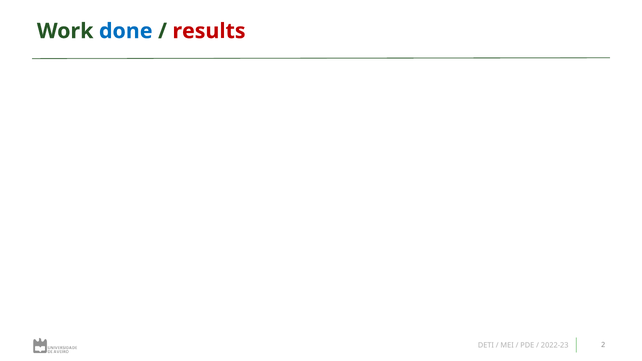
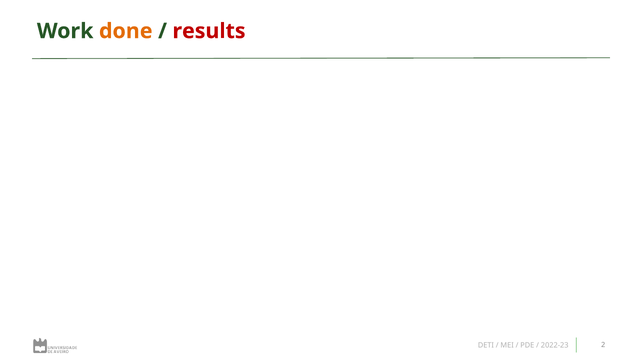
done colour: blue -> orange (126, 31)
